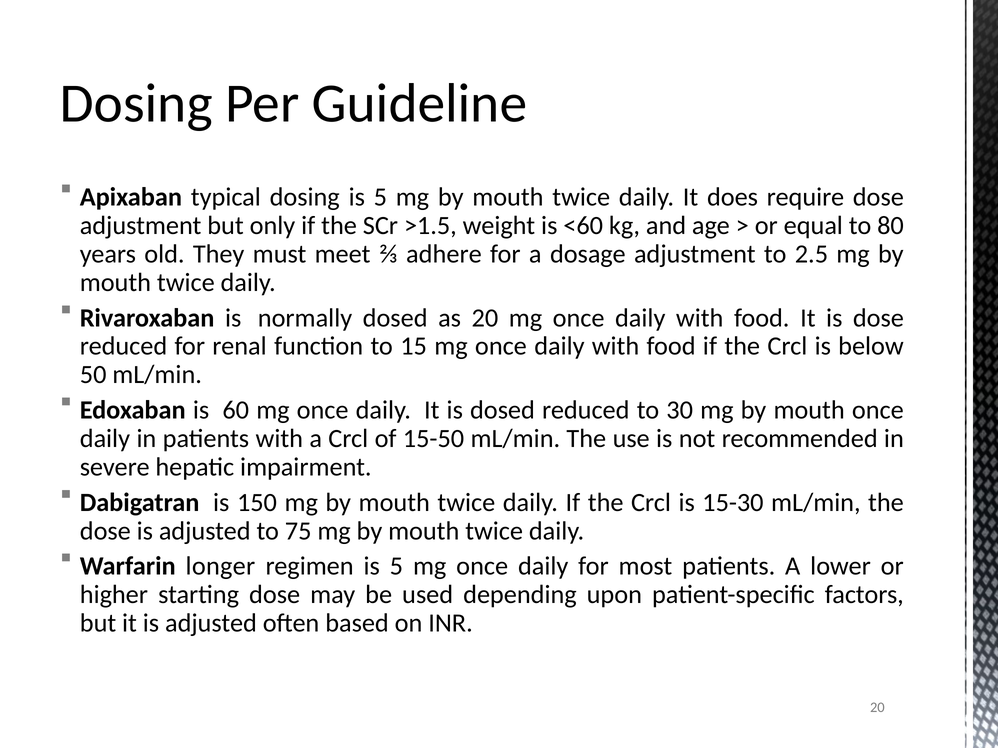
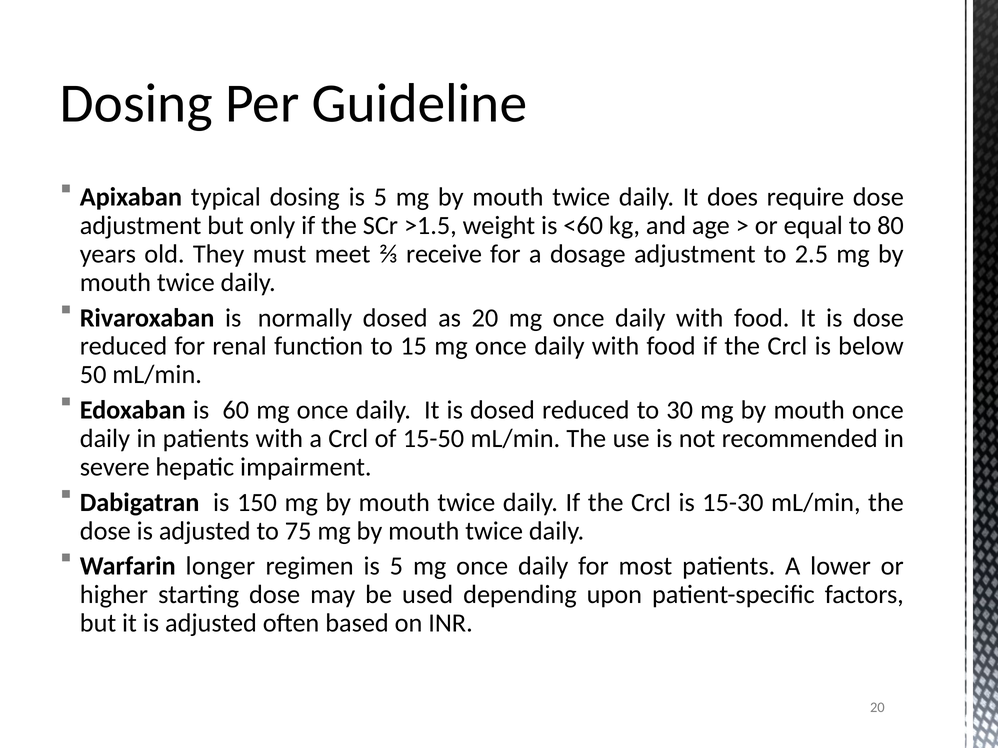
adhere: adhere -> receive (444, 254)
